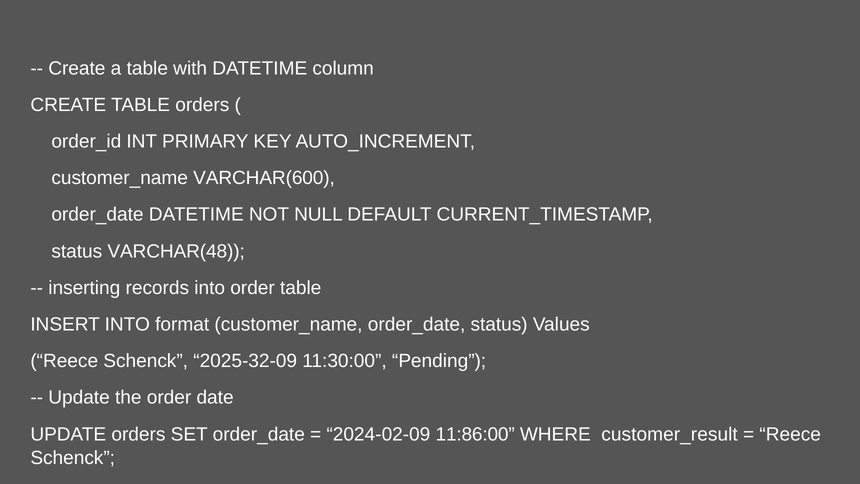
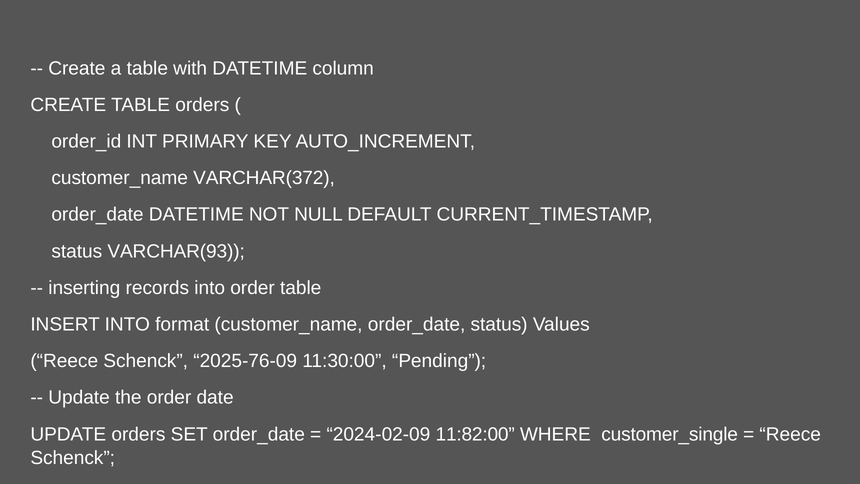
VARCHAR(600: VARCHAR(600 -> VARCHAR(372 (264, 178)
VARCHAR(48: VARCHAR(48 -> VARCHAR(93 (176, 251)
2025-32-09: 2025-32-09 -> 2025-76-09 (245, 361)
11:86:00: 11:86:00 -> 11:82:00 (475, 434)
customer_result: customer_result -> customer_single (670, 434)
